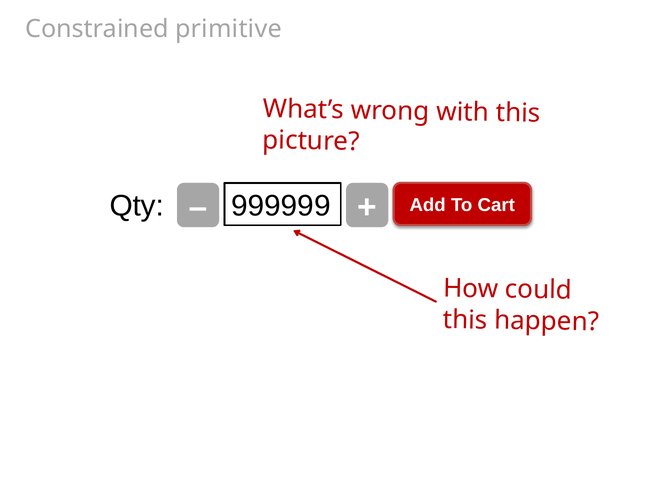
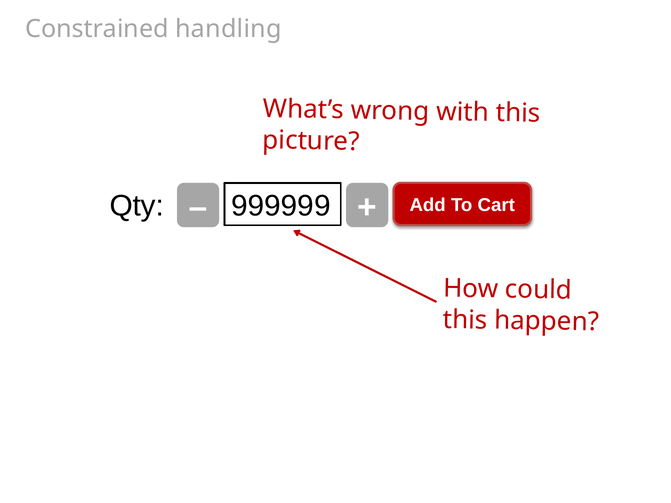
primitive: primitive -> handling (228, 29)
